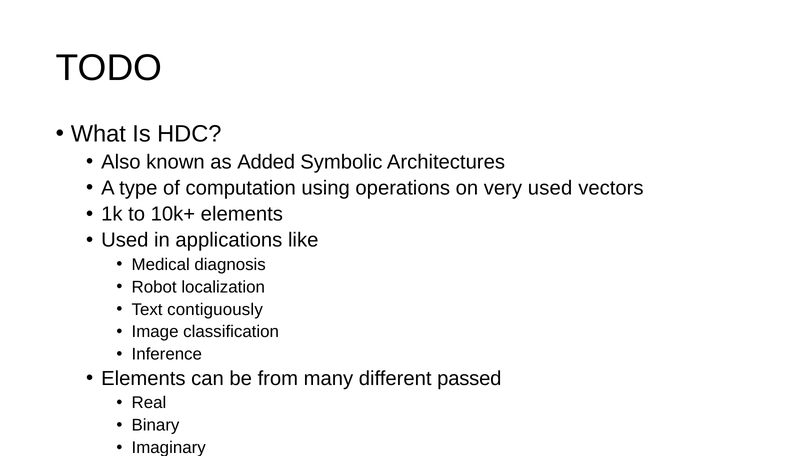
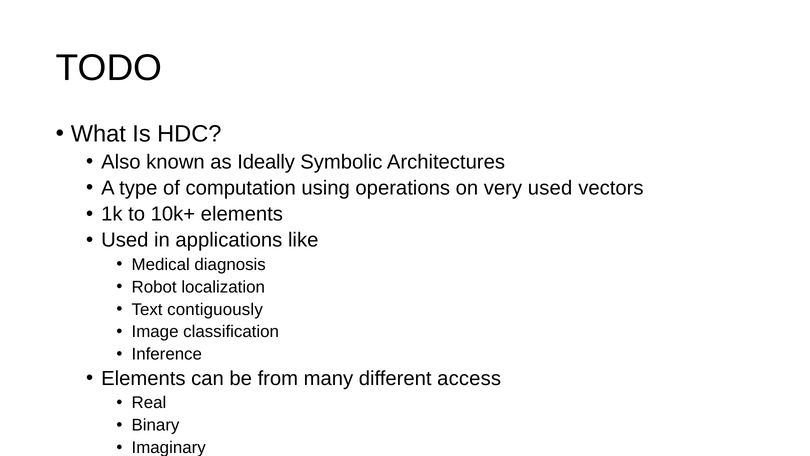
Added: Added -> Ideally (266, 162)
passed: passed -> access (469, 378)
